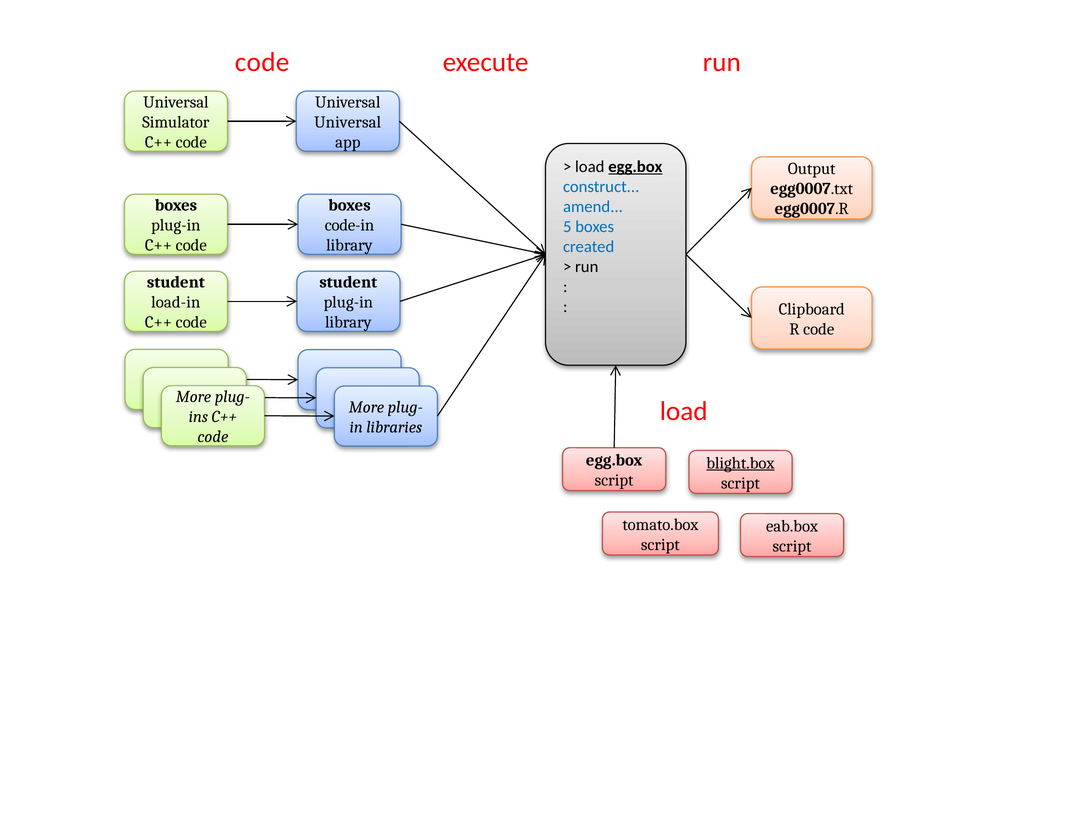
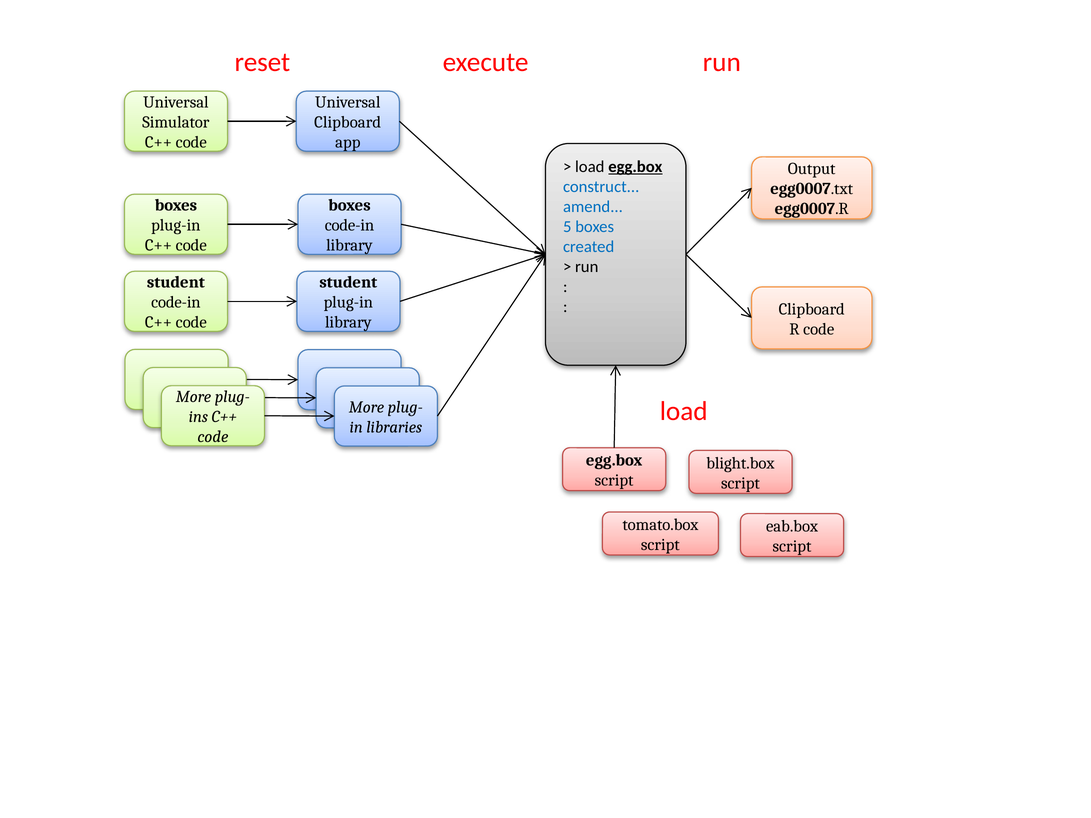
code: code -> reset (262, 62)
Universal: Universal -> Clipboard (348, 122)
load-in: load-in -> code-in (176, 303)
blight.box underline: present -> none (740, 463)
